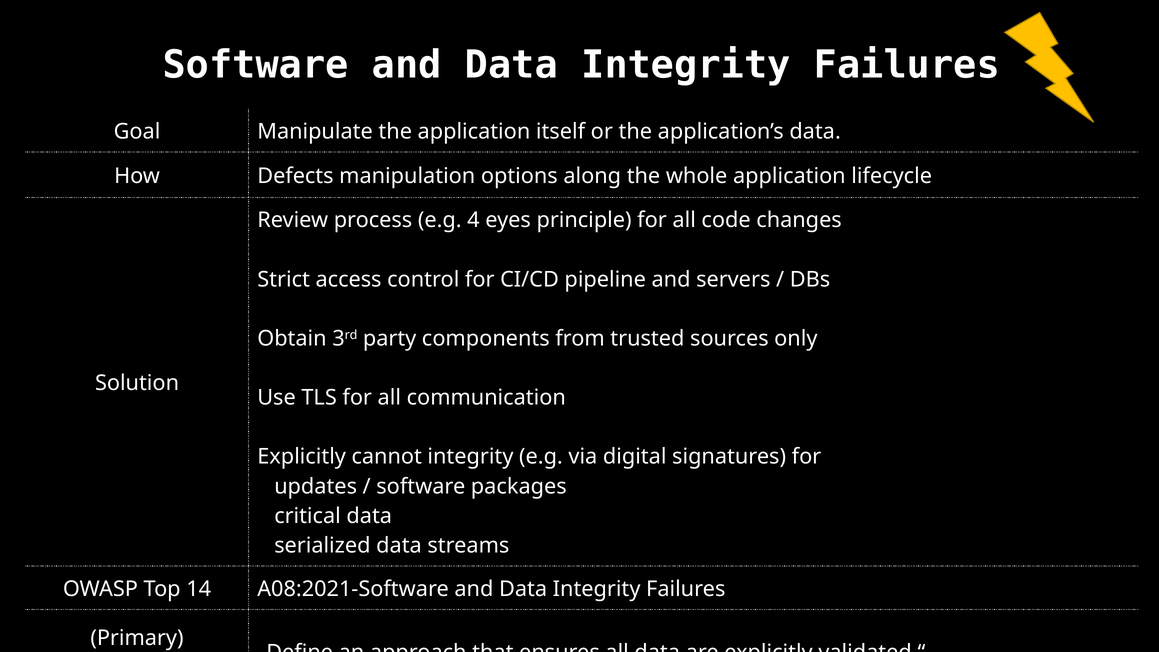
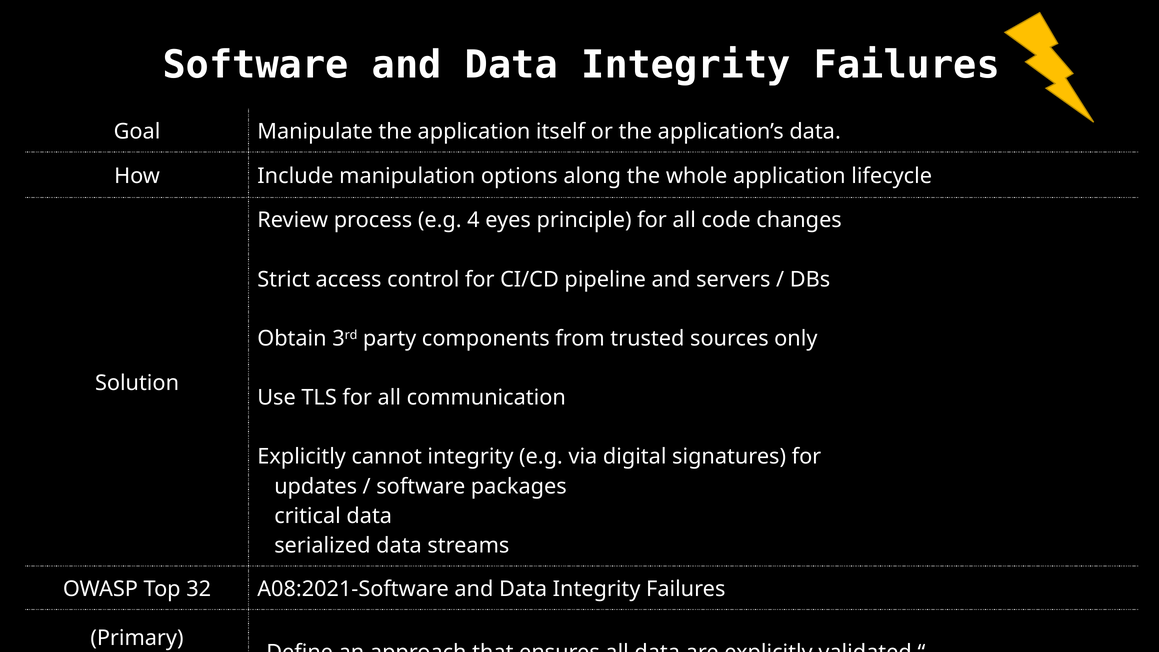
Defects: Defects -> Include (295, 176)
14: 14 -> 32 (199, 589)
